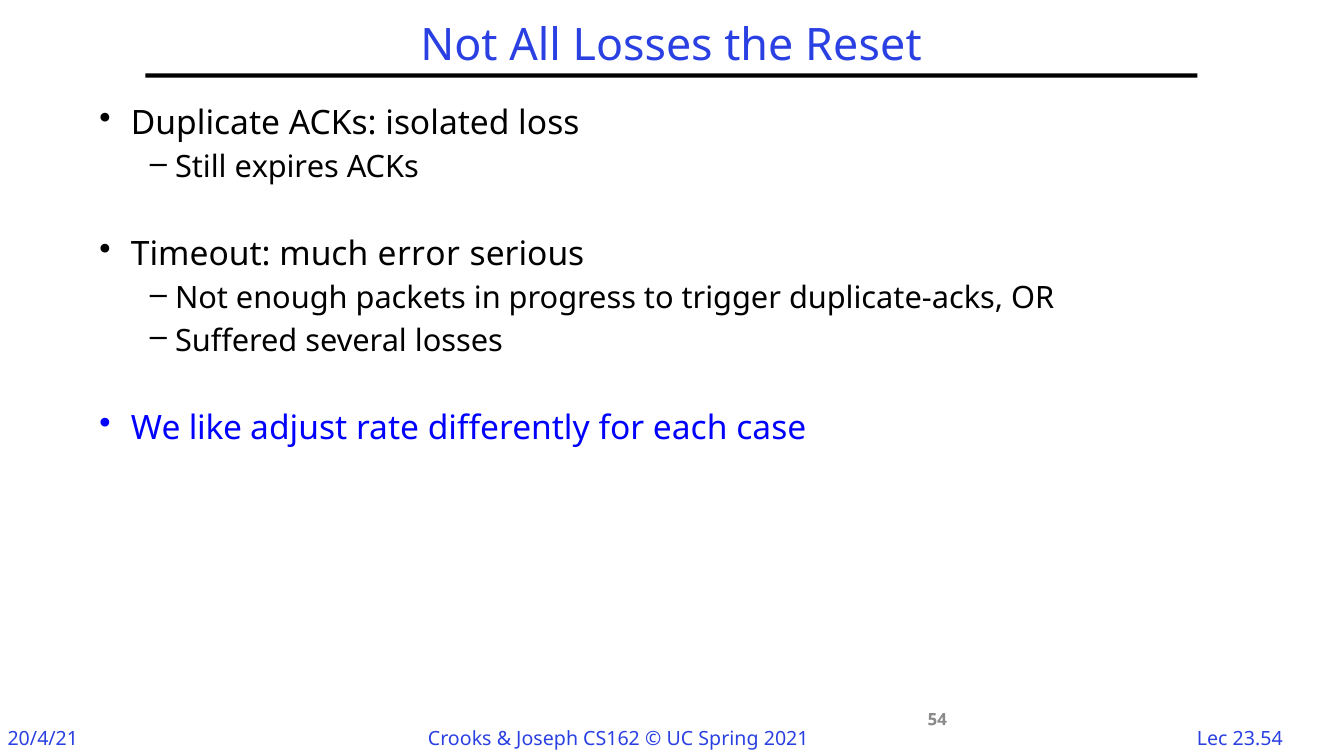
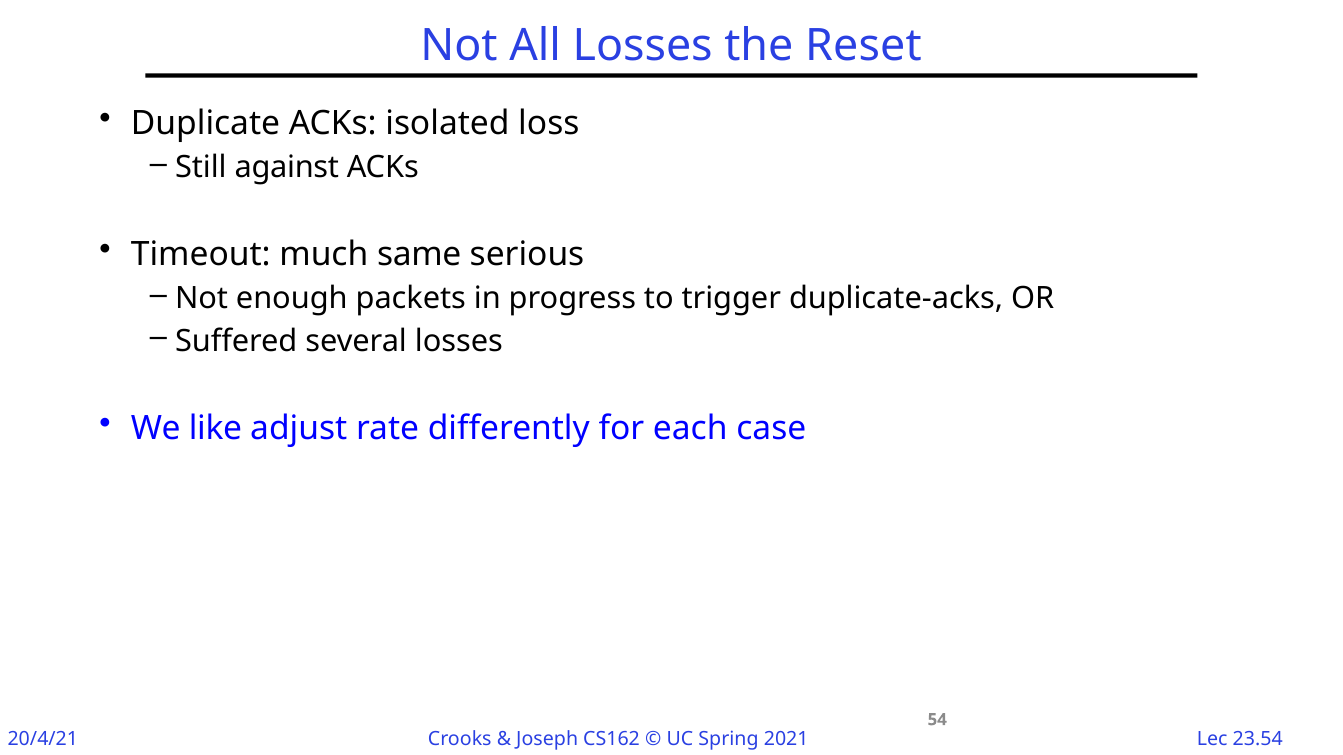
expires: expires -> against (287, 167)
error: error -> same (419, 255)
